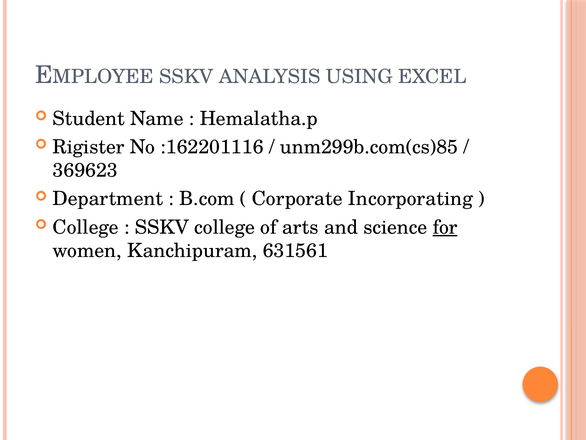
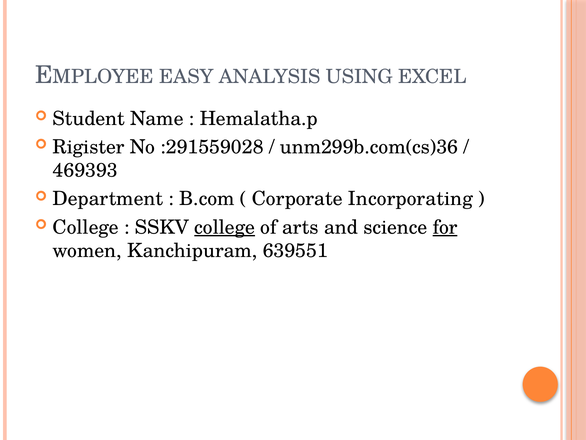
SSKV: SSKV -> EASY (186, 77)
:162201116: :162201116 -> :291559028 (212, 147)
unm299b.com(cs)85: unm299b.com(cs)85 -> unm299b.com(cs)36 (369, 147)
369623: 369623 -> 469393 (85, 170)
college underline: none -> present (225, 227)
631561: 631561 -> 639551 (295, 250)
